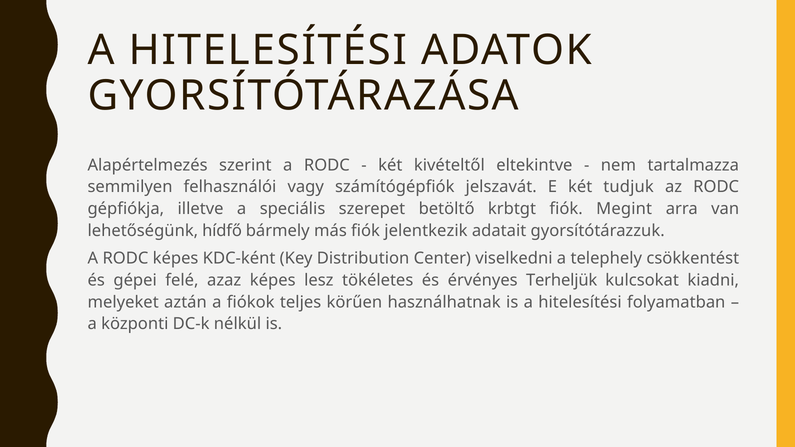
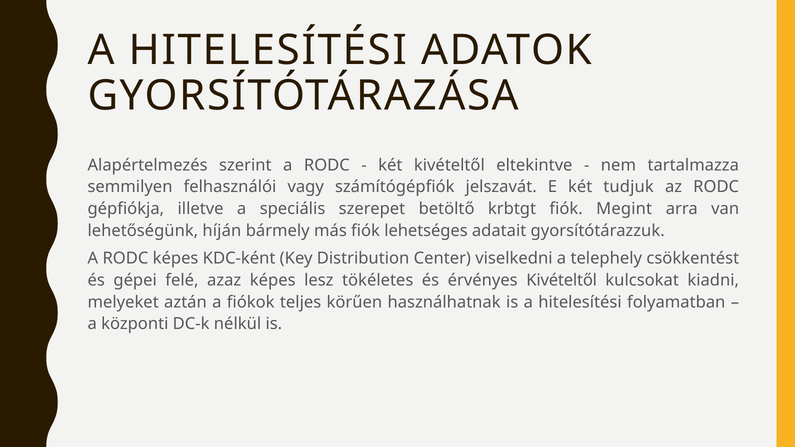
hídfő: hídfő -> híján (222, 231)
jelentkezik: jelentkezik -> lehetséges (426, 231)
érvényes Terheljük: Terheljük -> Kivételtől (562, 280)
